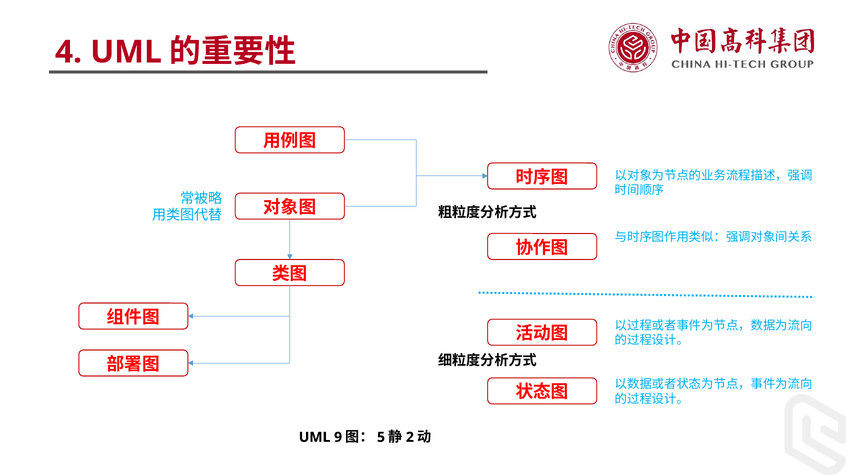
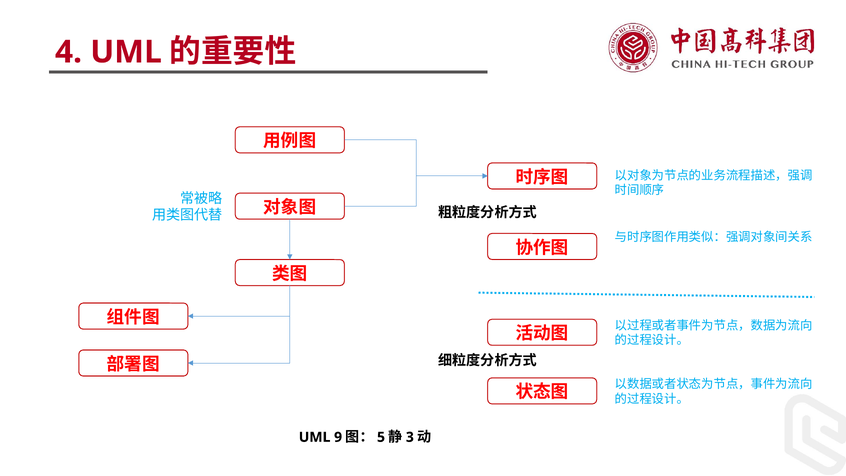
2: 2 -> 3 (410, 437)
